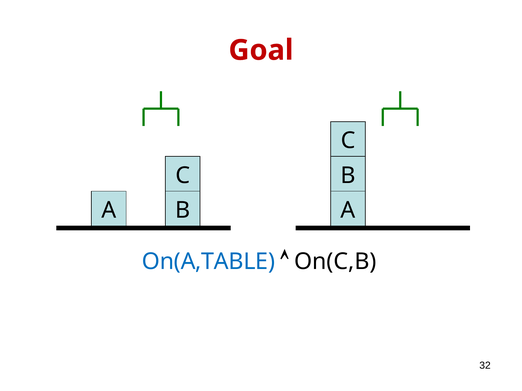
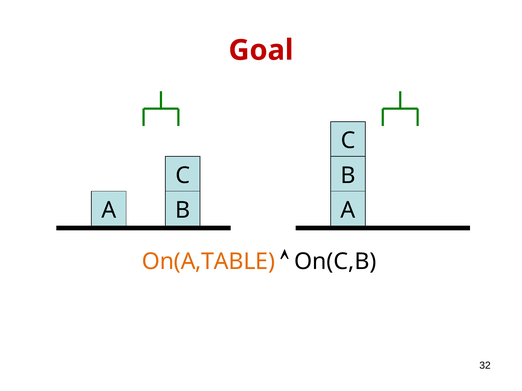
On(A,TABLE colour: blue -> orange (208, 262)
